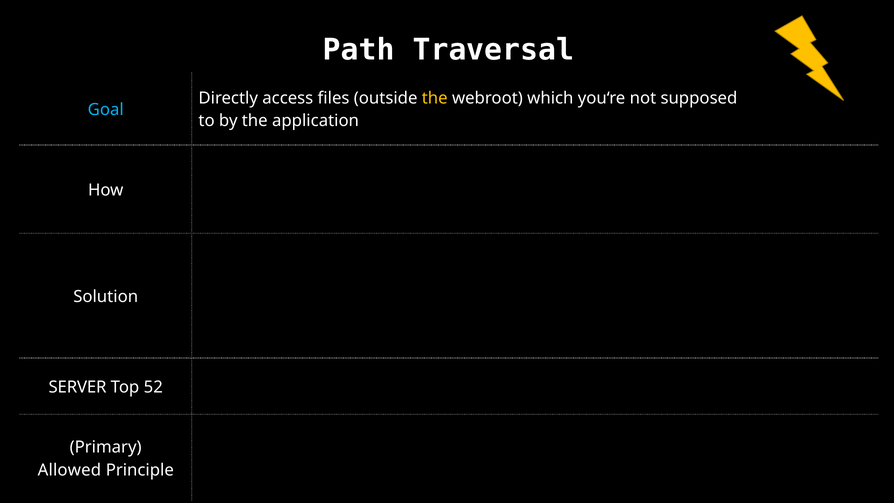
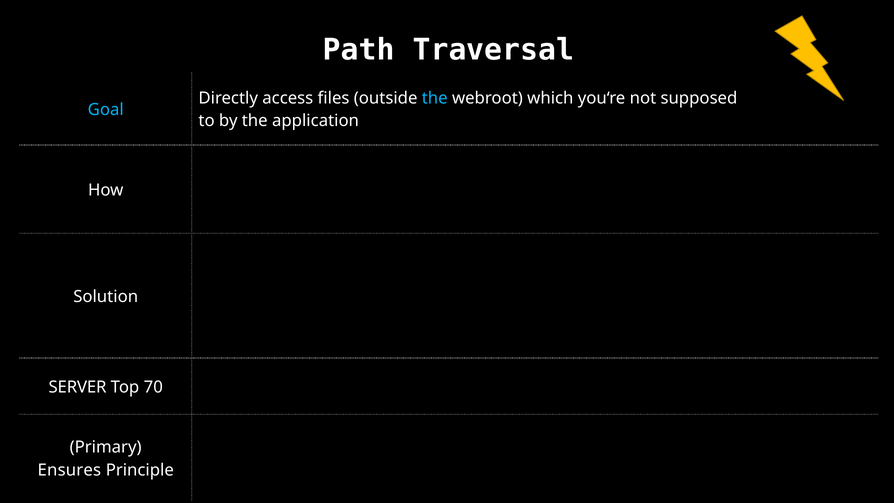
the colour: yellow -> light blue (435, 98)
52: 52 -> 70 (153, 387)
Allowed: Allowed -> Ensures (69, 470)
